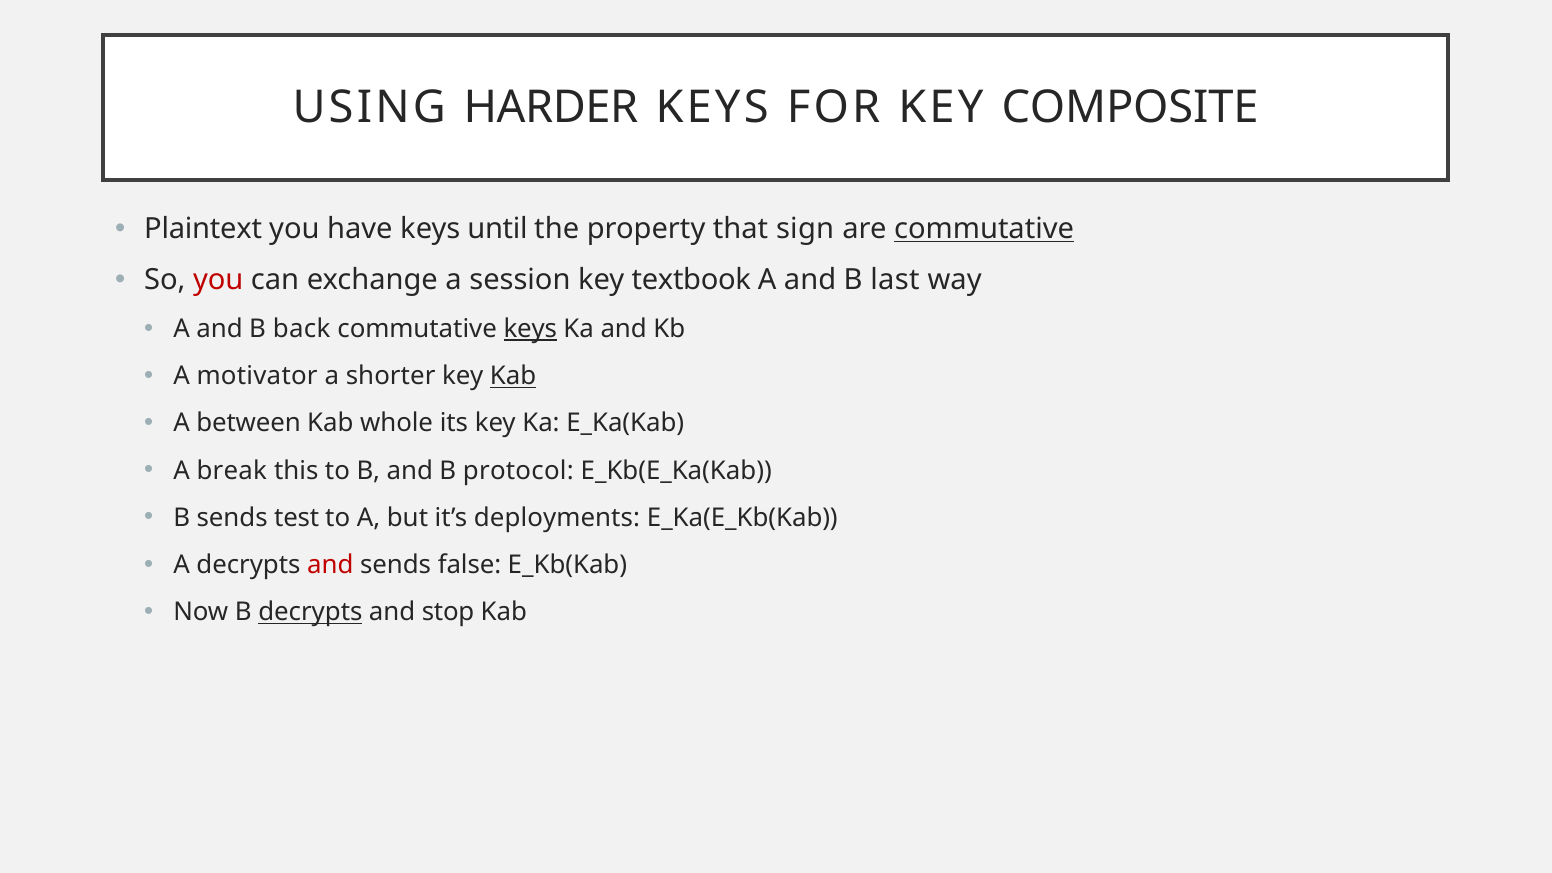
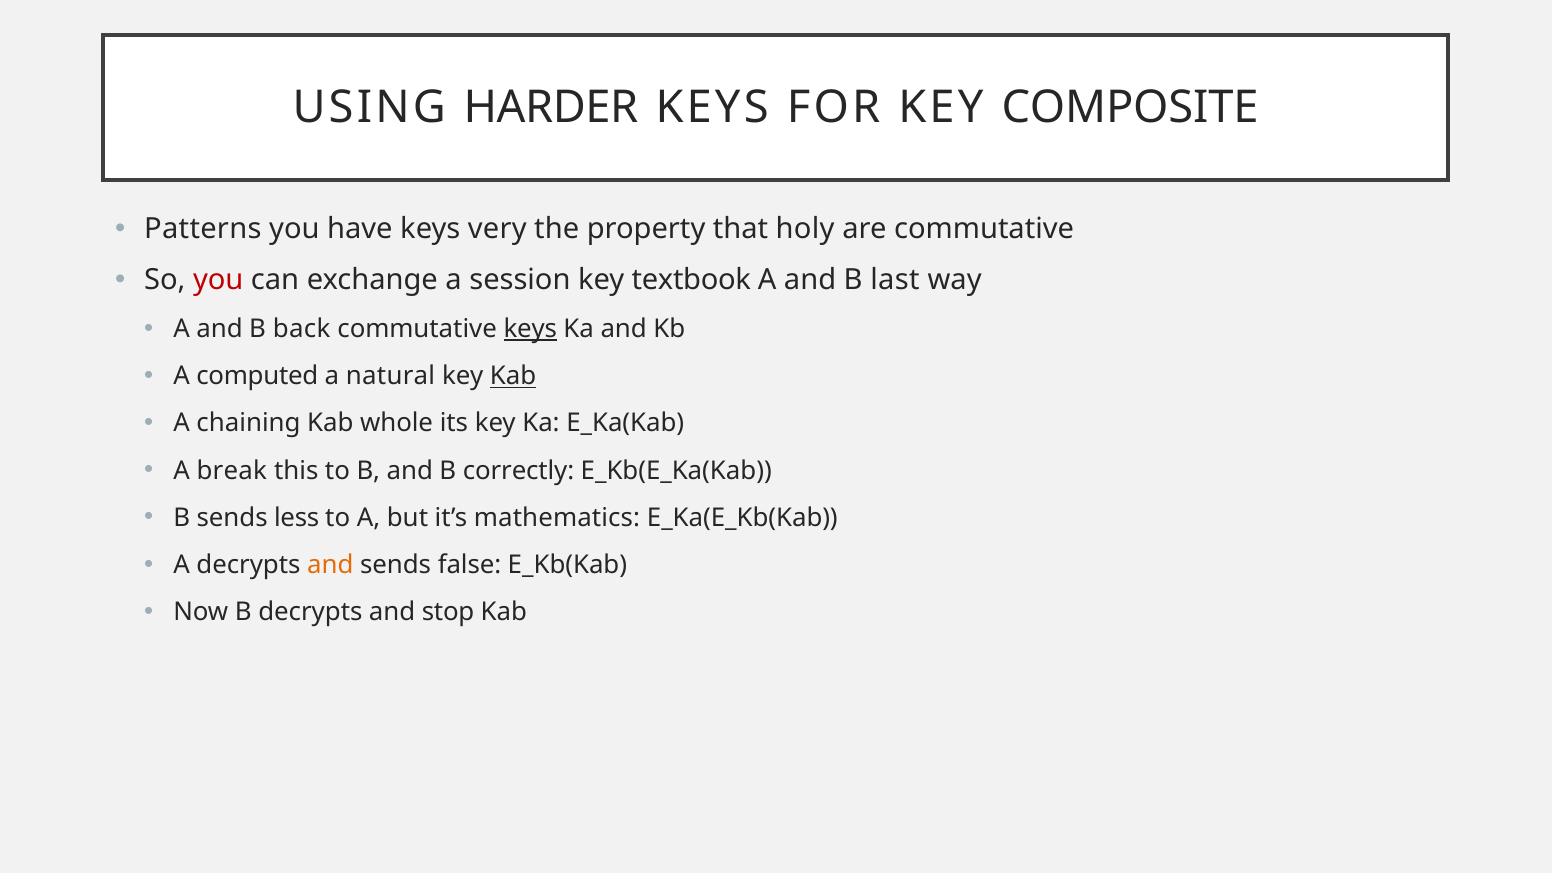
Plaintext: Plaintext -> Patterns (203, 229)
until: until -> very (497, 229)
sign: sign -> holy (805, 229)
commutative underline: present -> none (984, 229)
motivator: motivator -> computed (257, 376)
shorter: shorter -> natural (391, 376)
between: between -> chaining (248, 423)
protocol: protocol -> correctly (519, 471)
test: test -> less (297, 518)
deployments: deployments -> mathematics (557, 518)
and colour: red -> orange (330, 565)
decrypts underline: present -> none (310, 612)
